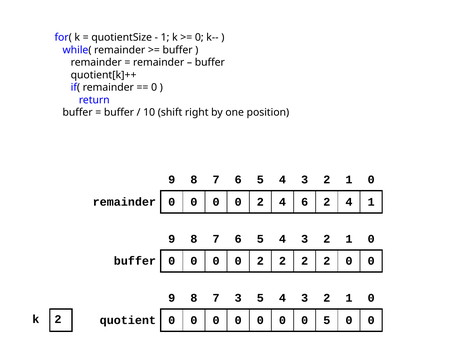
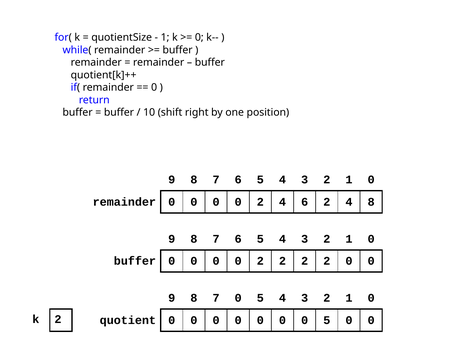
4 1: 1 -> 8 (371, 202)
7 3: 3 -> 0 (238, 298)
